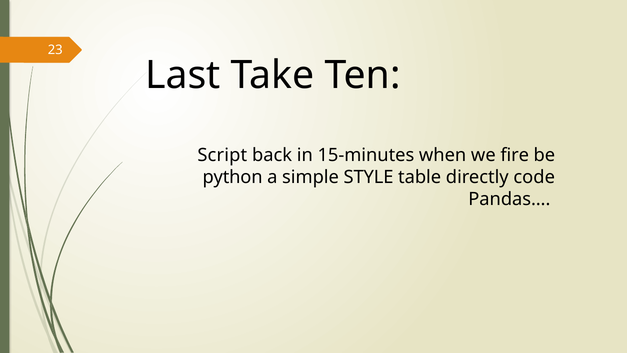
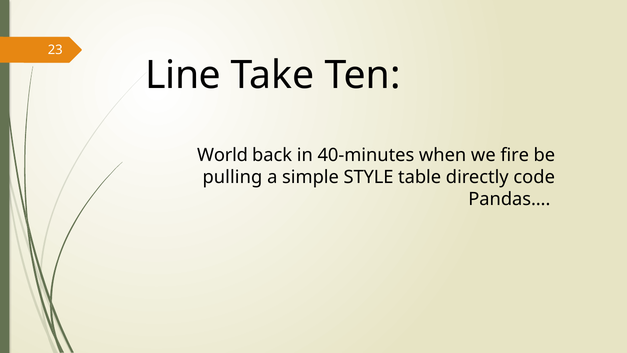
Last: Last -> Line (183, 75)
Script: Script -> World (222, 155)
15-minutes: 15-minutes -> 40-minutes (366, 155)
python: python -> pulling (232, 177)
